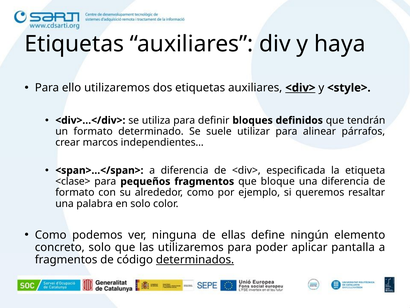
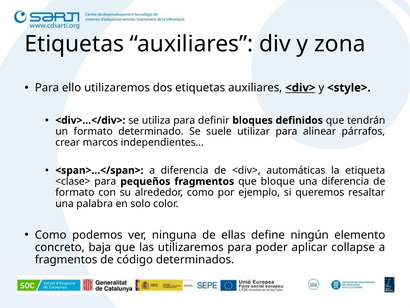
haya: haya -> zona (340, 44)
especificada: especificada -> automáticas (296, 170)
concreto solo: solo -> baja (100, 247)
pantalla: pantalla -> collapse (353, 247)
determinados underline: present -> none (195, 259)
